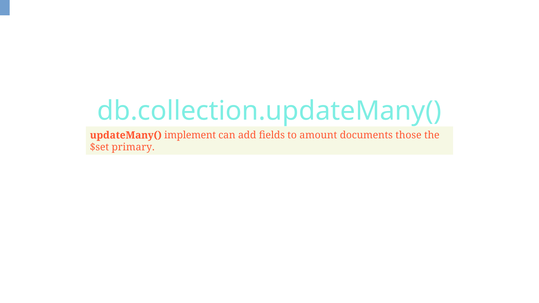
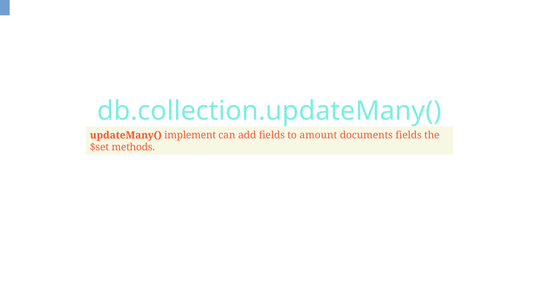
documents those: those -> fields (409, 135)
primary: primary -> methods (133, 147)
